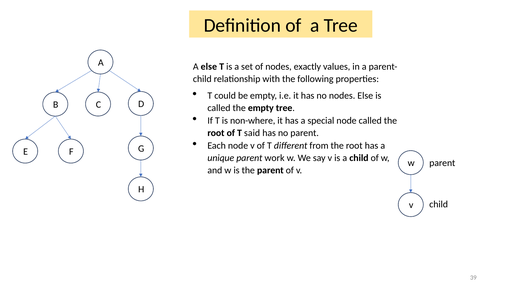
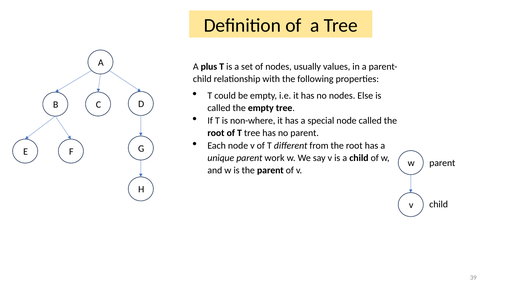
A else: else -> plus (209, 66)
exactly: exactly -> usually (307, 66)
T said: said -> tree (252, 133)
